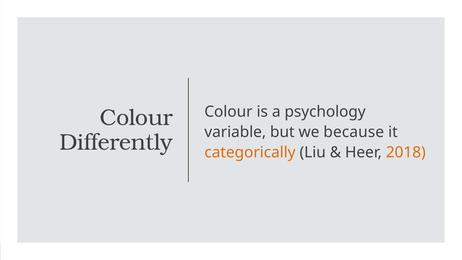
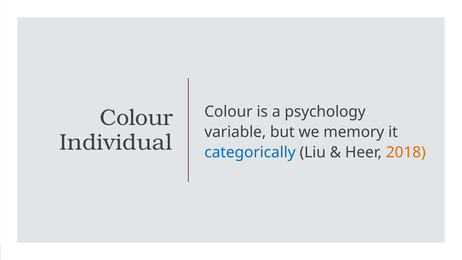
because: because -> memory (354, 132)
Differently: Differently -> Individual (116, 142)
categorically colour: orange -> blue (250, 152)
